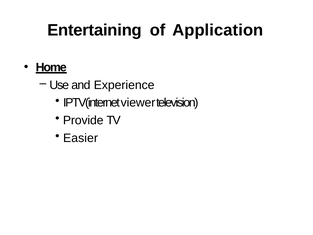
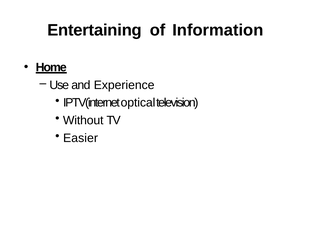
Application: Application -> Information (218, 30)
viewer: viewer -> optical (138, 103)
Provide: Provide -> Without (83, 120)
